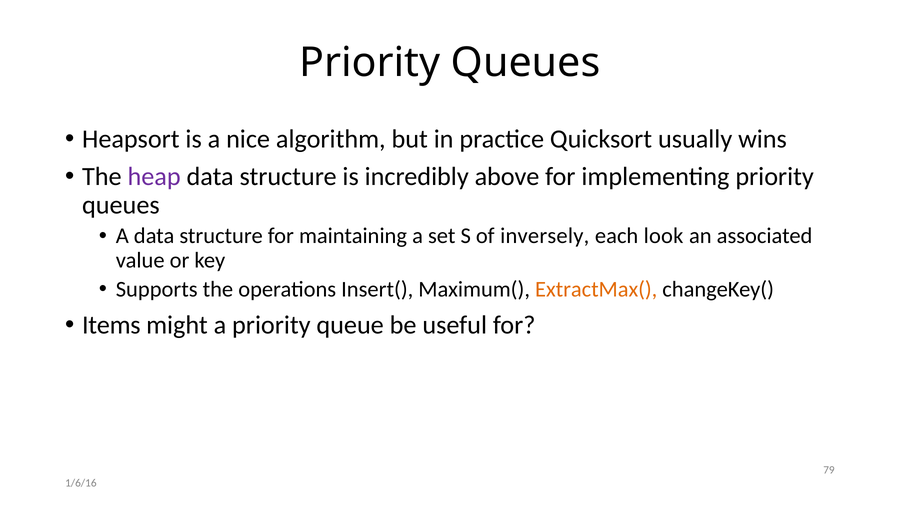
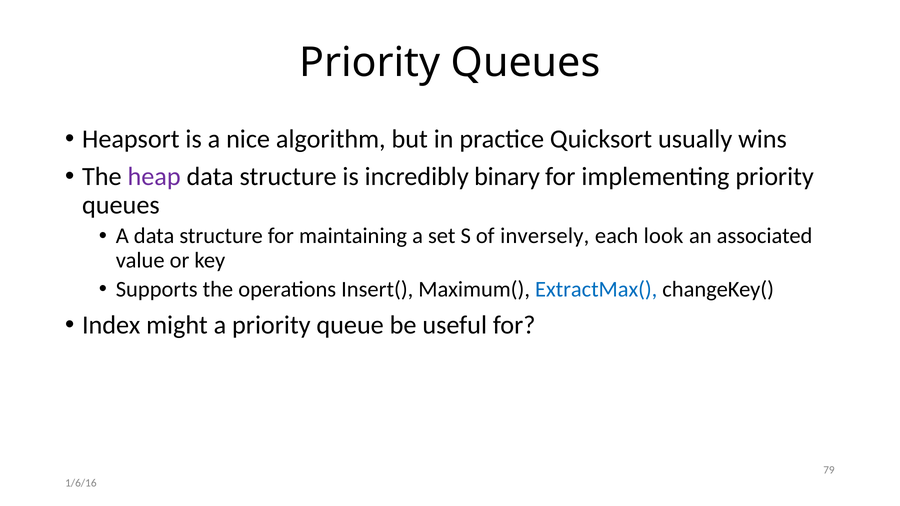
above: above -> binary (507, 177)
ExtractMax( colour: orange -> blue (596, 289)
Items: Items -> Index (111, 325)
